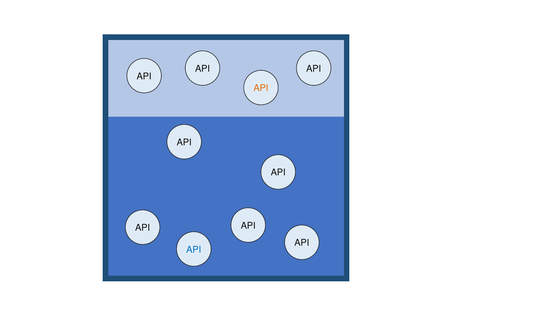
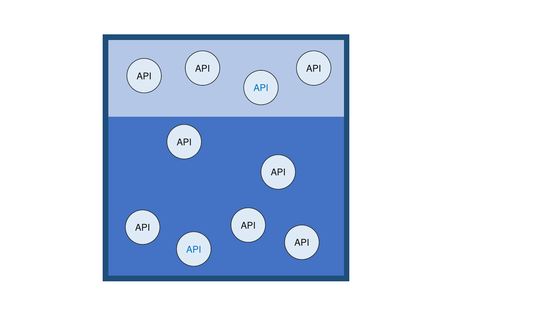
API colour: orange -> blue (261, 88)
